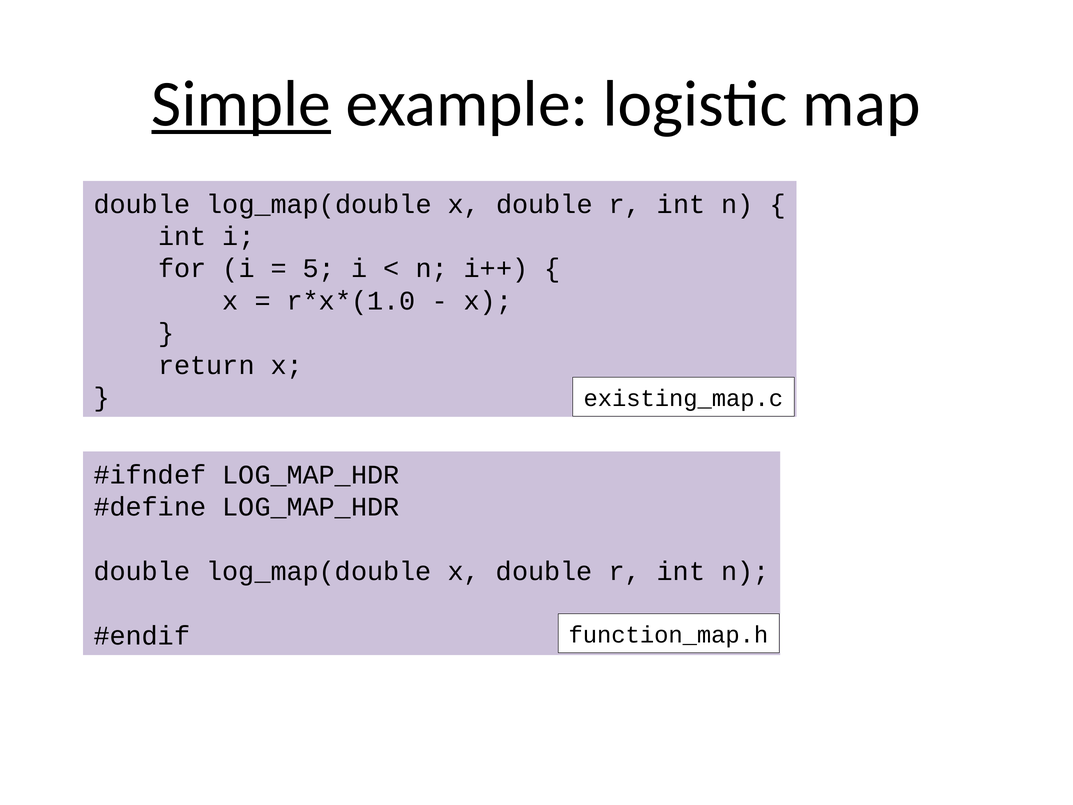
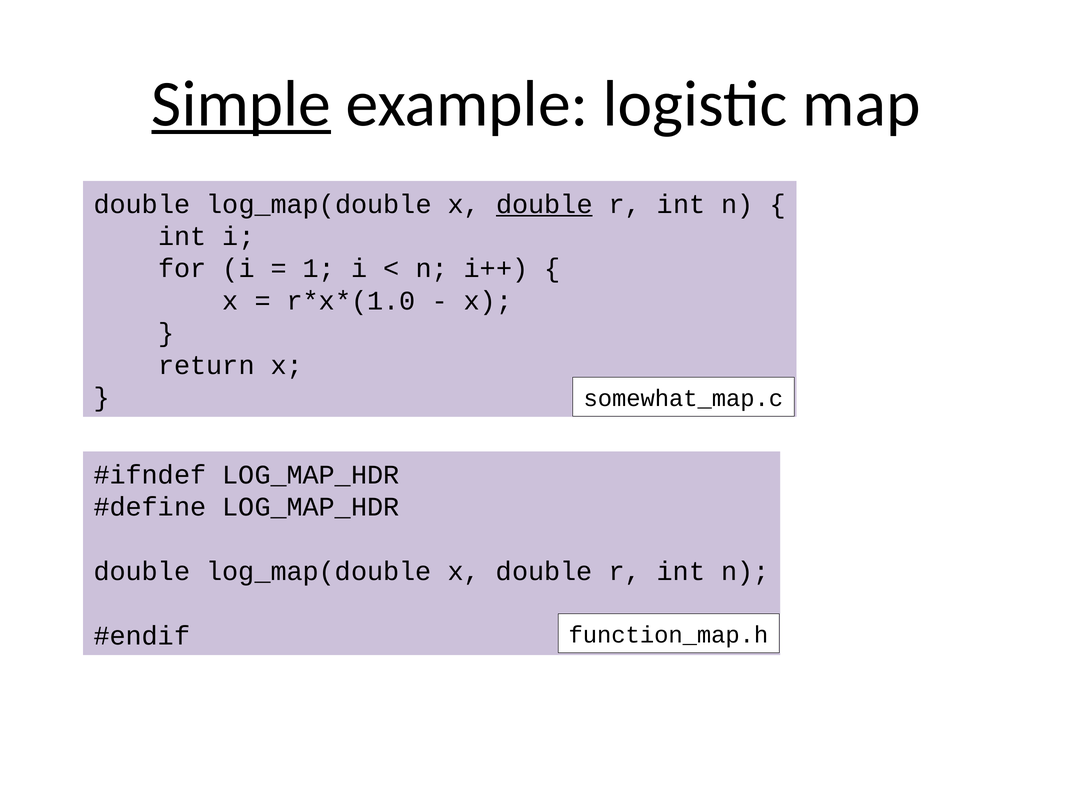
double underline: none -> present (544, 204)
5: 5 -> 1 (319, 268)
existing_map.c: existing_map.c -> somewhat_map.c (683, 398)
